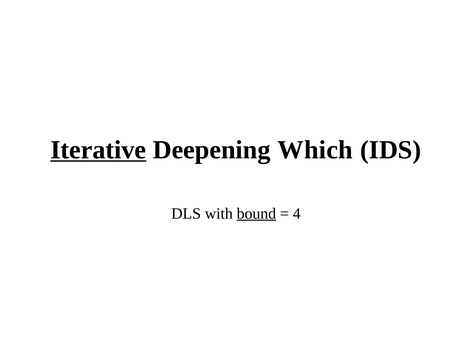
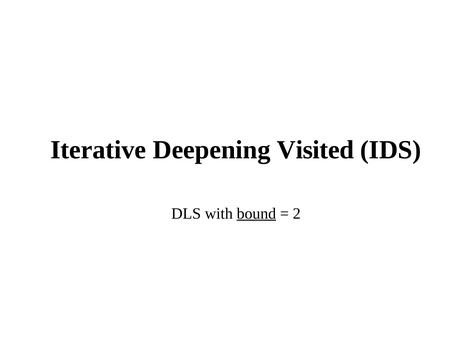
Iterative underline: present -> none (98, 150)
Which: Which -> Visited (316, 150)
4: 4 -> 2 (297, 214)
